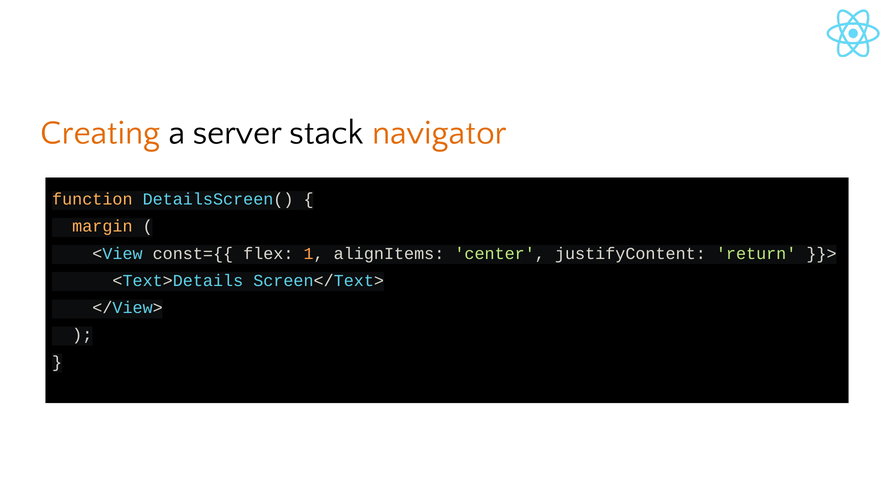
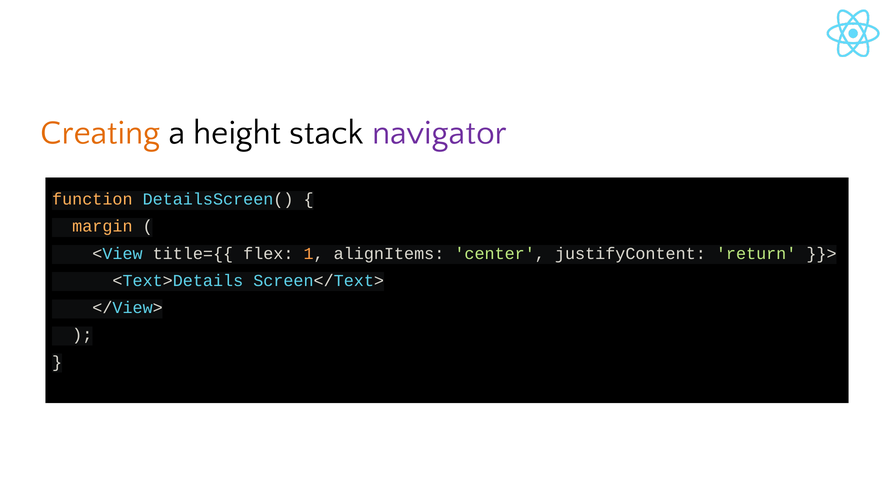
server: server -> height (237, 132)
navigator colour: orange -> purple (439, 132)
const={{: const={{ -> title={{ (193, 253)
